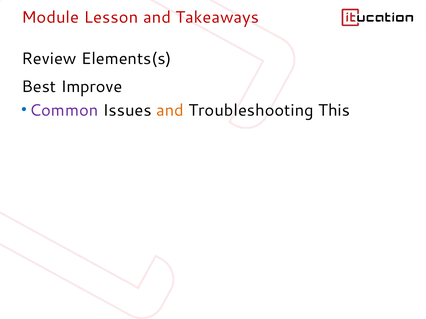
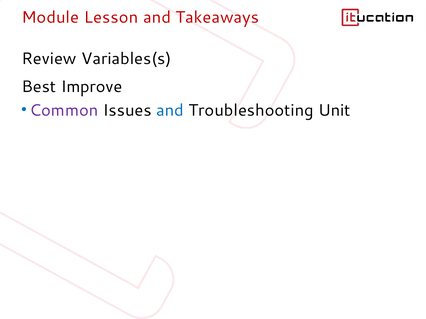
Elements(s: Elements(s -> Variables(s (126, 59)
and colour: orange -> blue (170, 110)
This: This -> Unit (334, 110)
